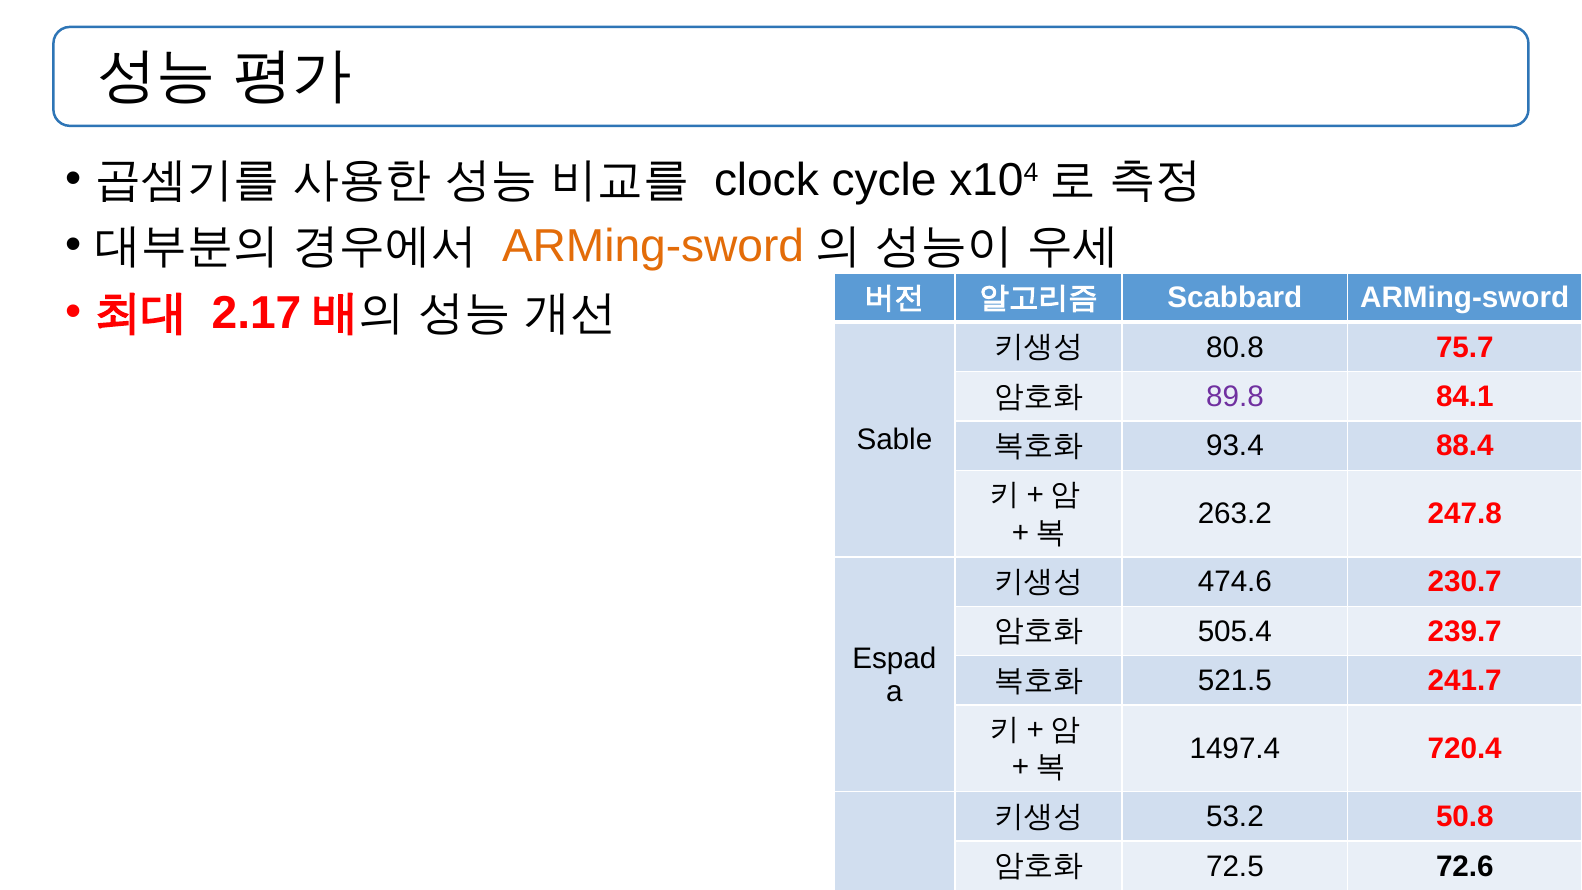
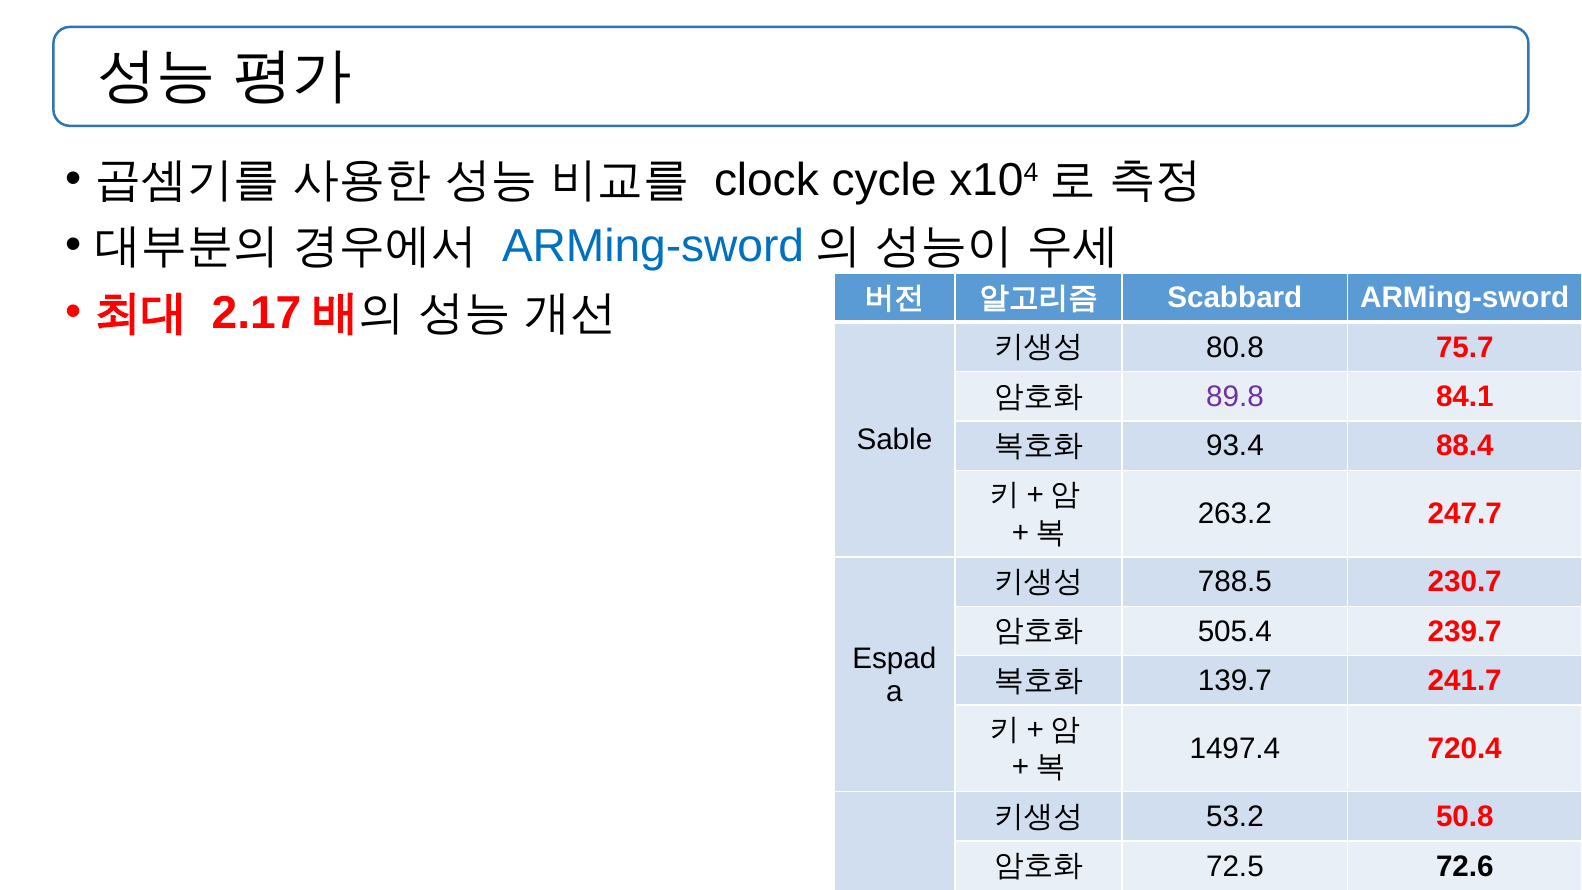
ARMing-sword colour: orange -> blue (653, 246)
247.8: 247.8 -> 247.7 (1465, 514)
474.6: 474.6 -> 788.5 (1235, 582)
521.5: 521.5 -> 139.7 (1235, 681)
